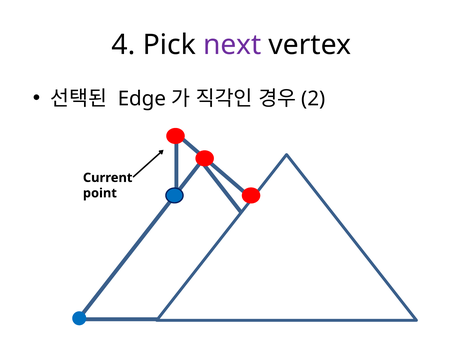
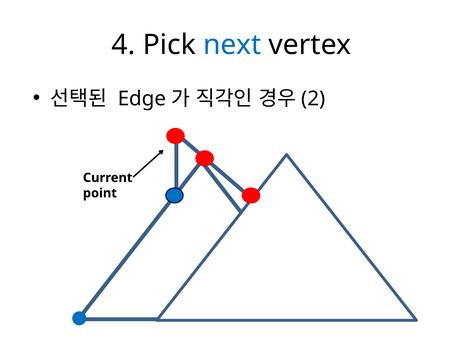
next colour: purple -> blue (232, 45)
